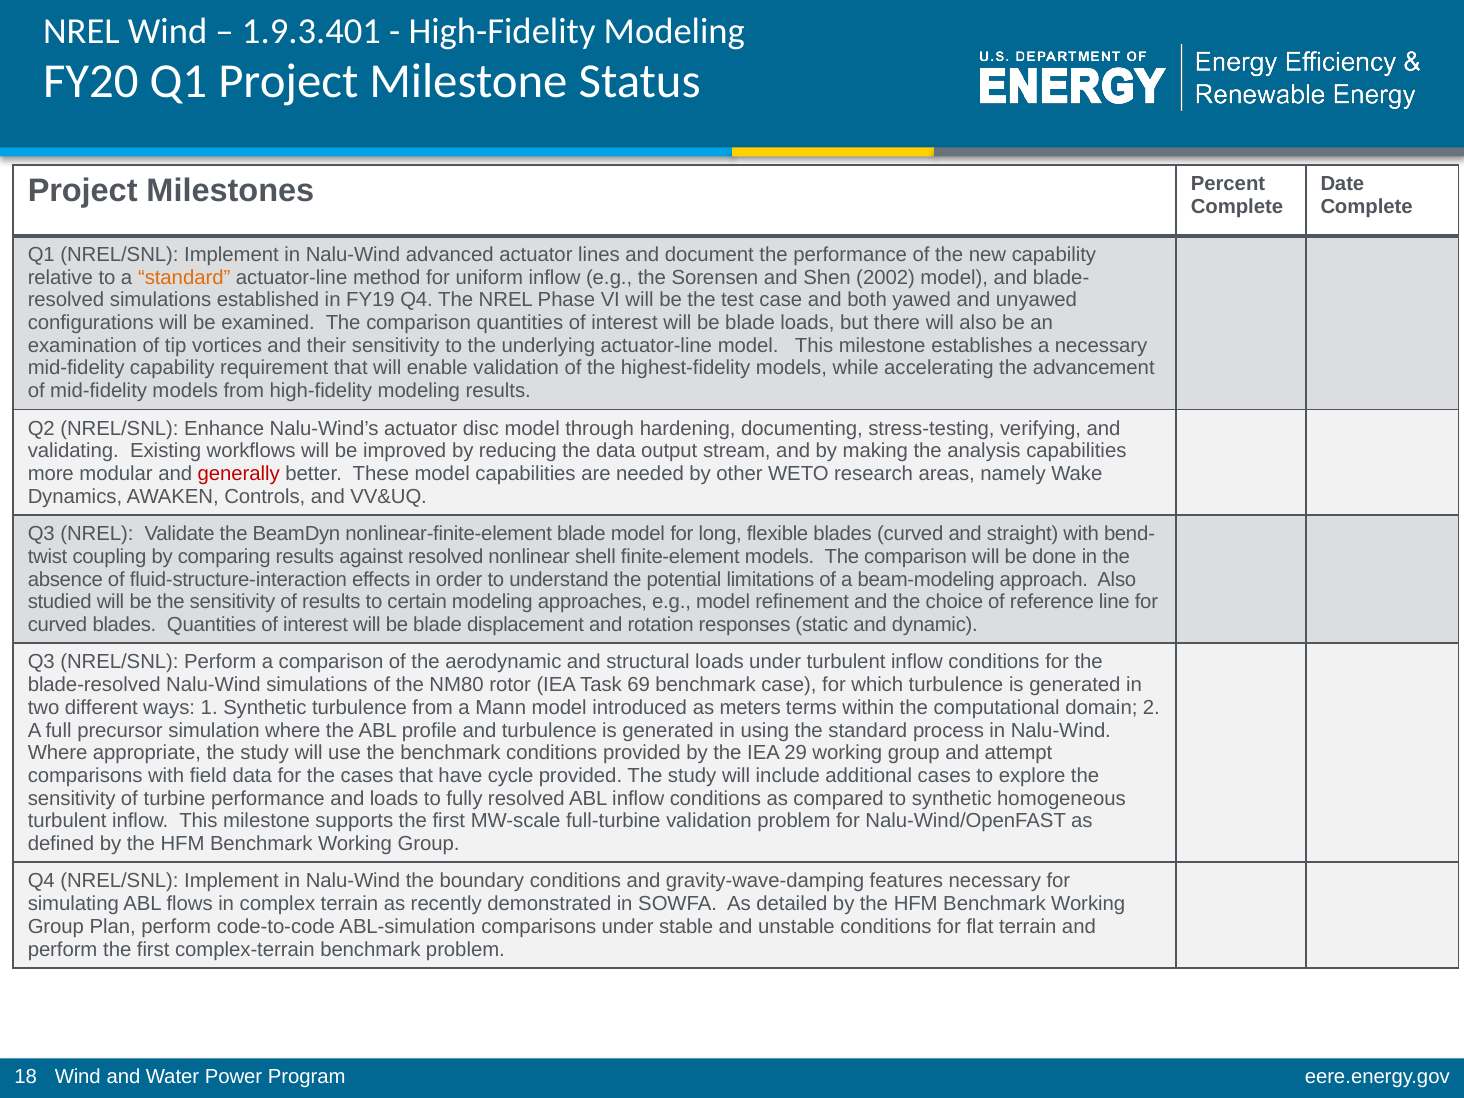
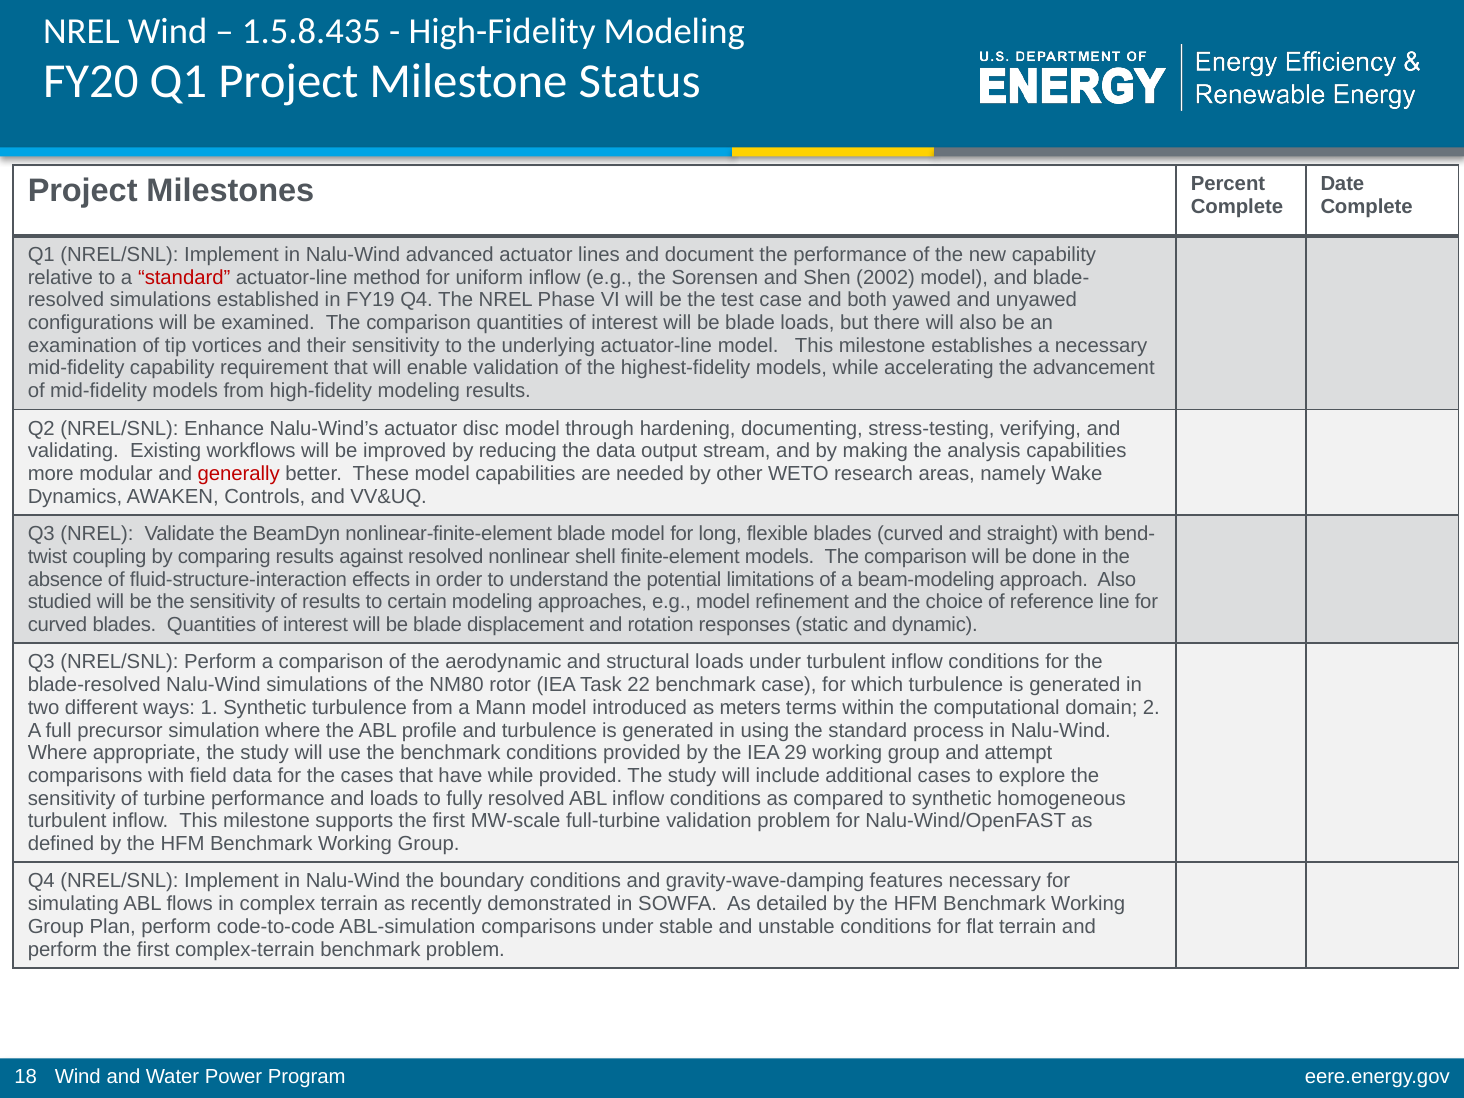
1.9.3.401: 1.9.3.401 -> 1.5.8.435 (311, 31)
standard colour: orange -> red (184, 277)
69: 69 -> 22 (639, 685)
have cycle: cycle -> while (511, 776)
